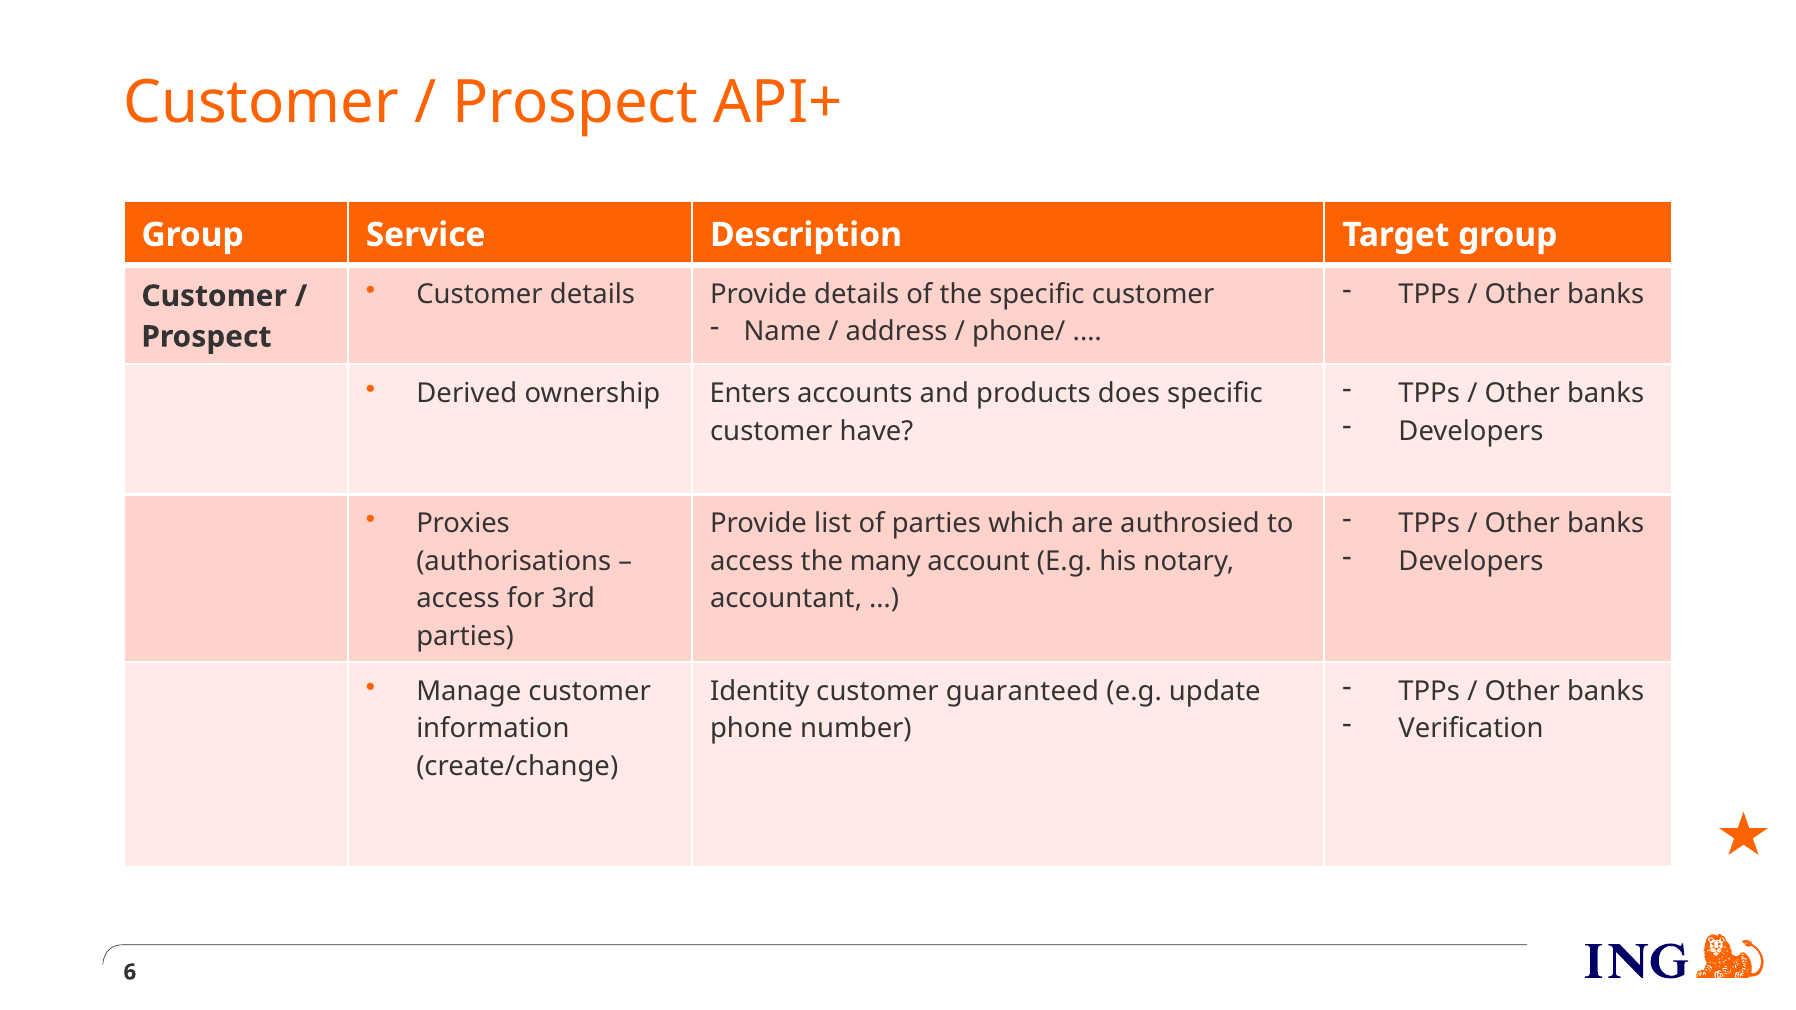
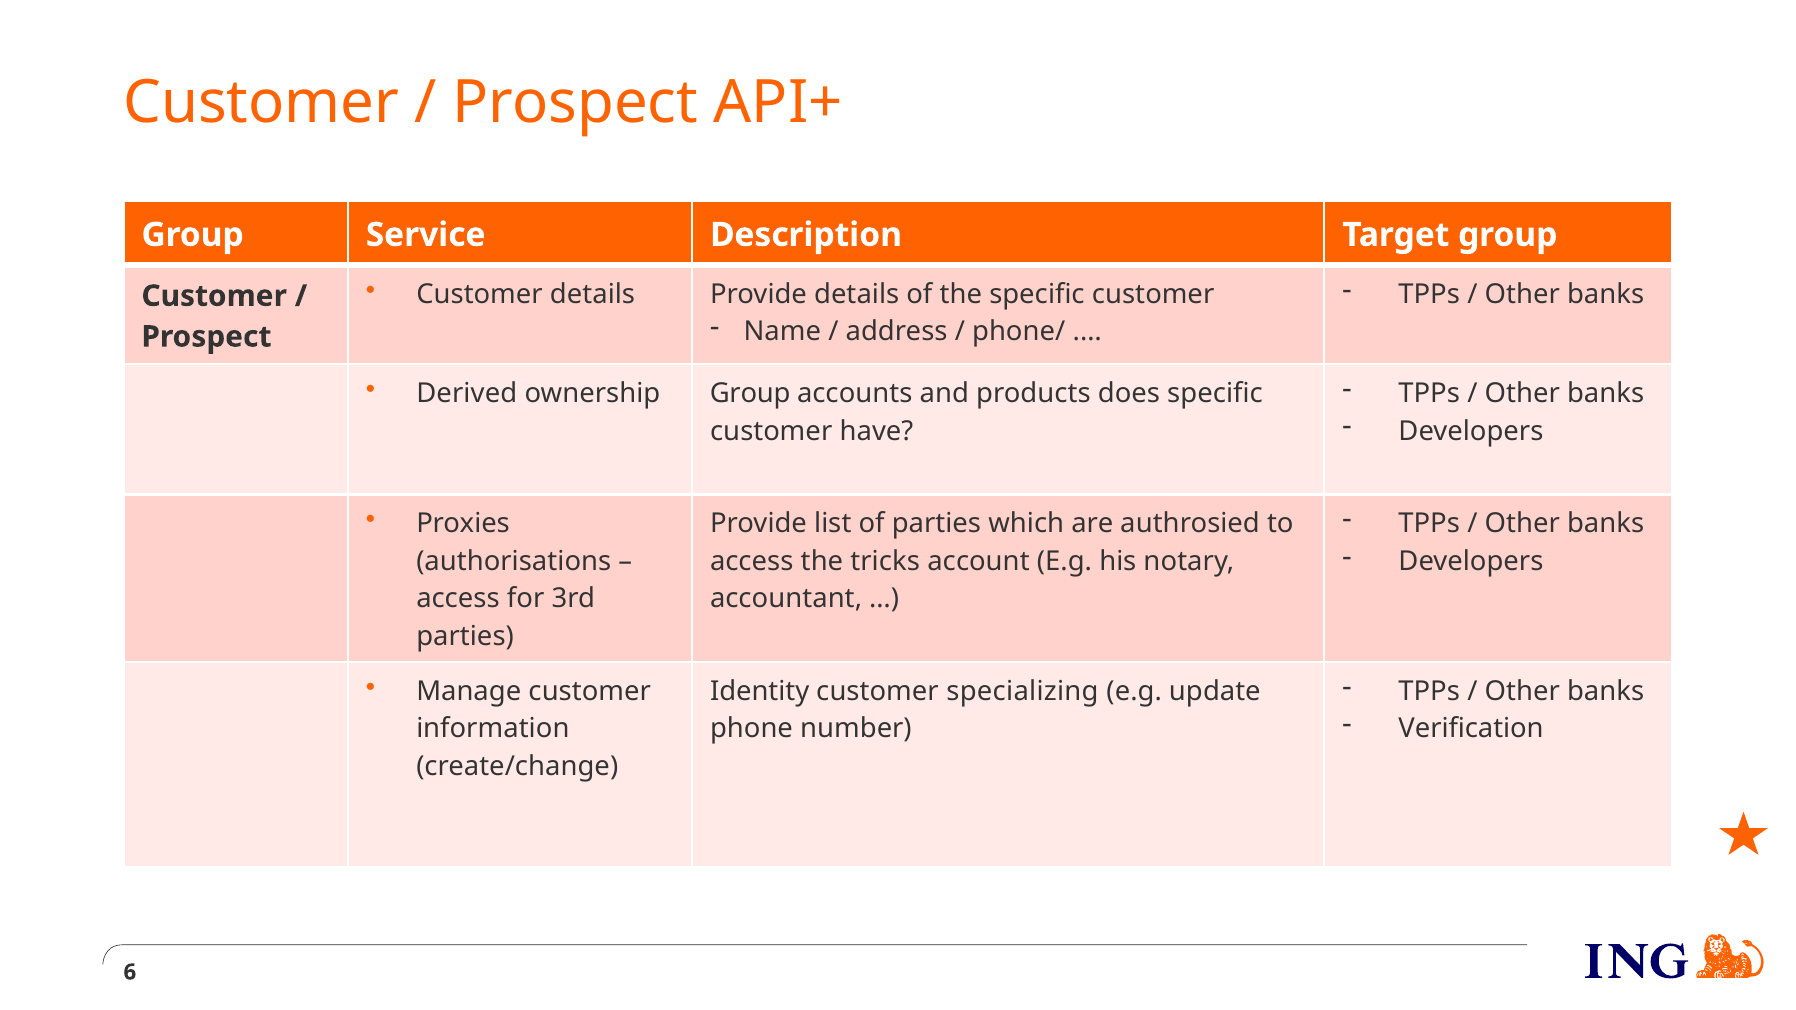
ownership Enters: Enters -> Group (750, 394)
many: many -> tricks (885, 561)
guaranteed: guaranteed -> specializing (1022, 692)
